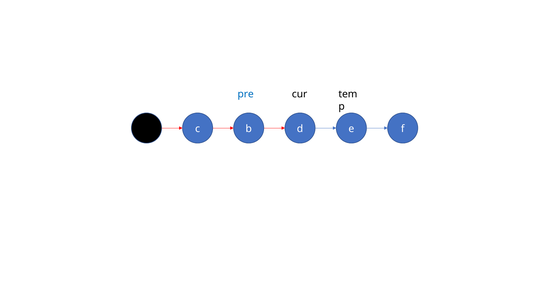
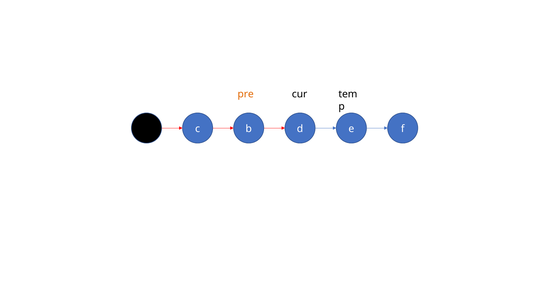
pre colour: blue -> orange (246, 94)
